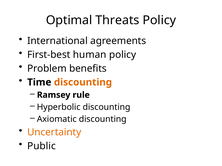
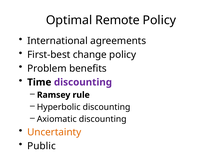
Threats: Threats -> Remote (117, 20)
human: human -> change (90, 55)
discounting colour: orange -> purple (83, 82)
